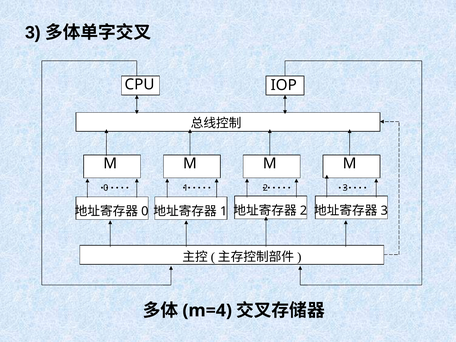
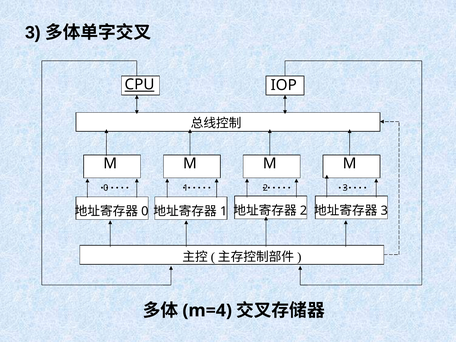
CPU underline: none -> present (140, 85)
